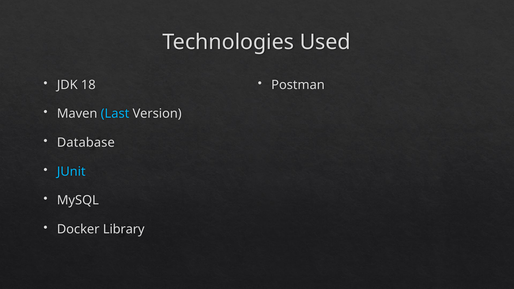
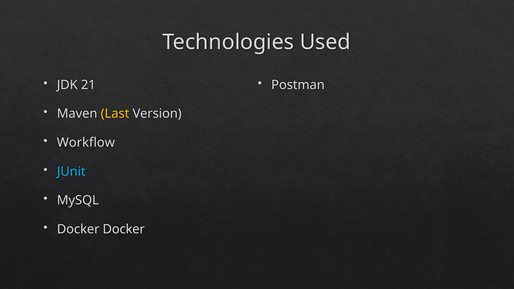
18: 18 -> 21 (88, 85)
Last colour: light blue -> yellow (115, 114)
Database: Database -> Workflow (86, 143)
Docker Library: Library -> Docker (124, 229)
